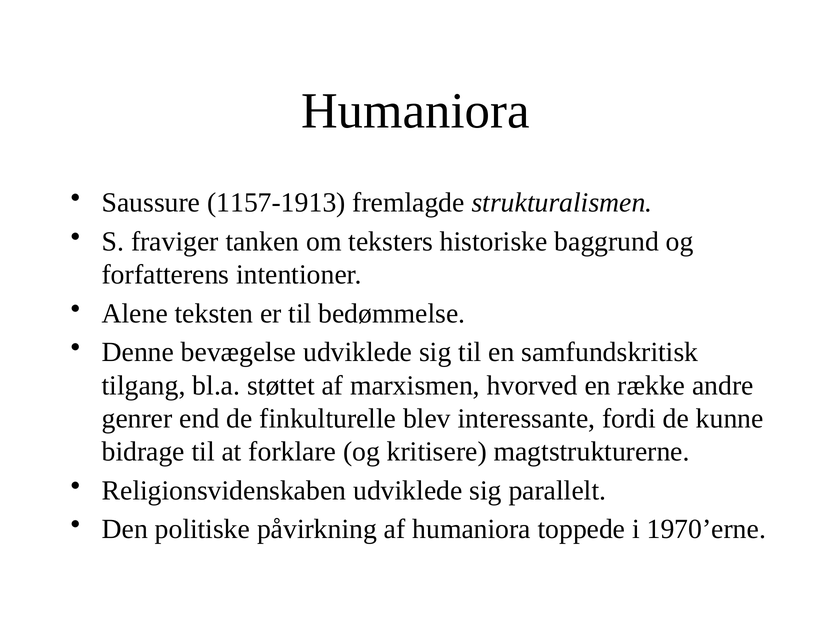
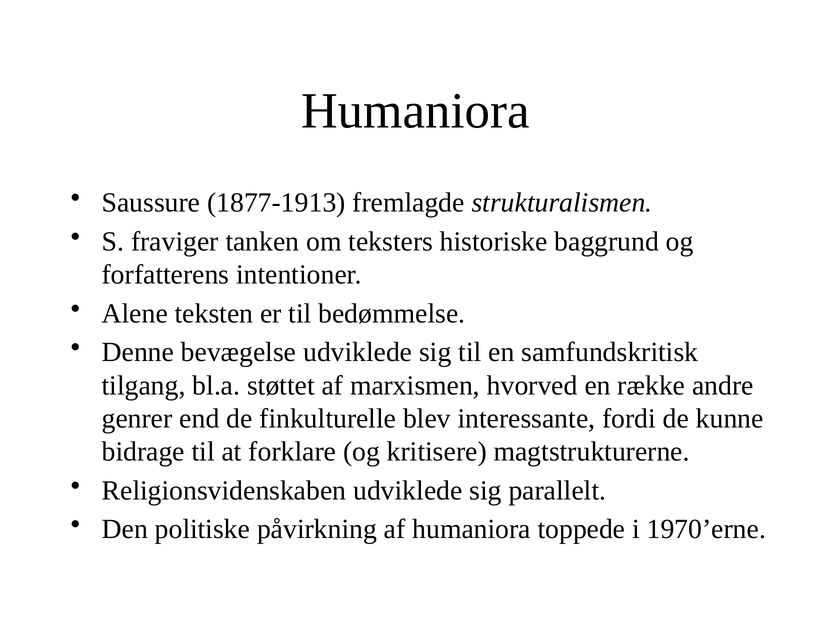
1157-1913: 1157-1913 -> 1877-1913 (276, 203)
